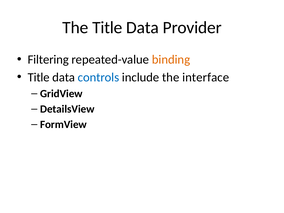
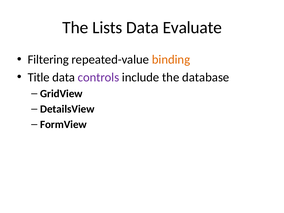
The Title: Title -> Lists (107, 27)
Provider: Provider -> Evaluate (192, 27)
controls colour: blue -> purple (98, 77)
interface: interface -> database (206, 77)
